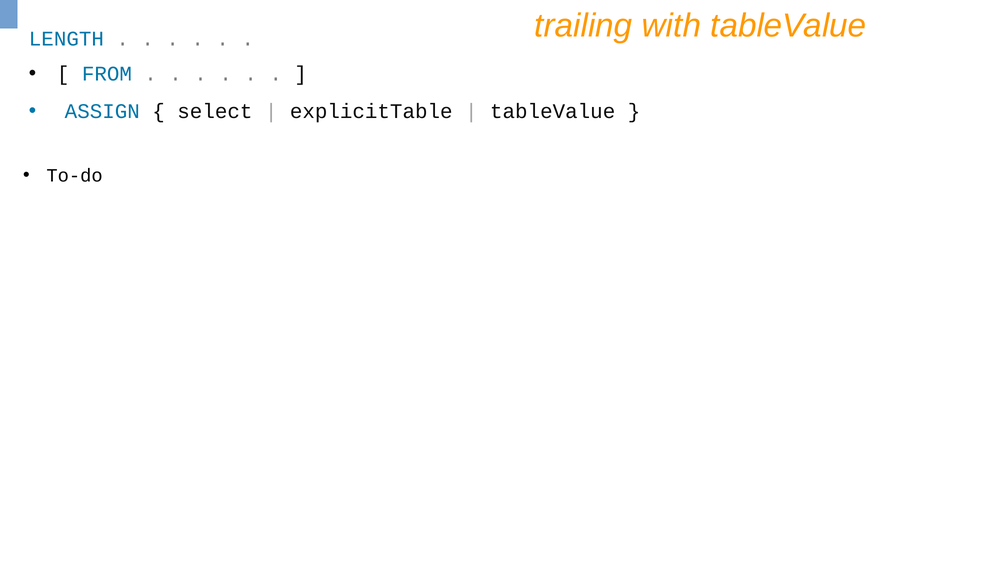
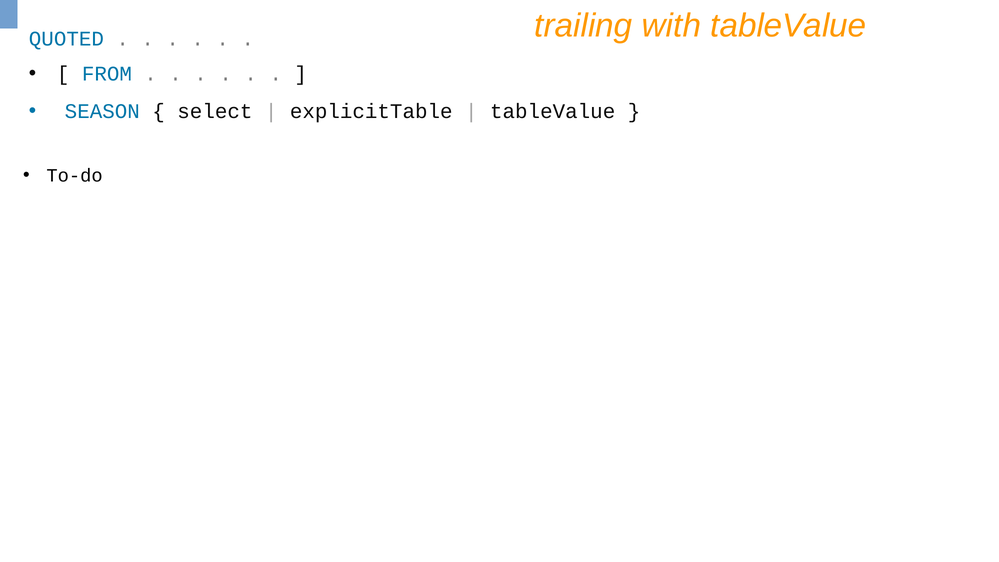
LENGTH: LENGTH -> QUOTED (66, 39)
ASSIGN: ASSIGN -> SEASON (102, 111)
